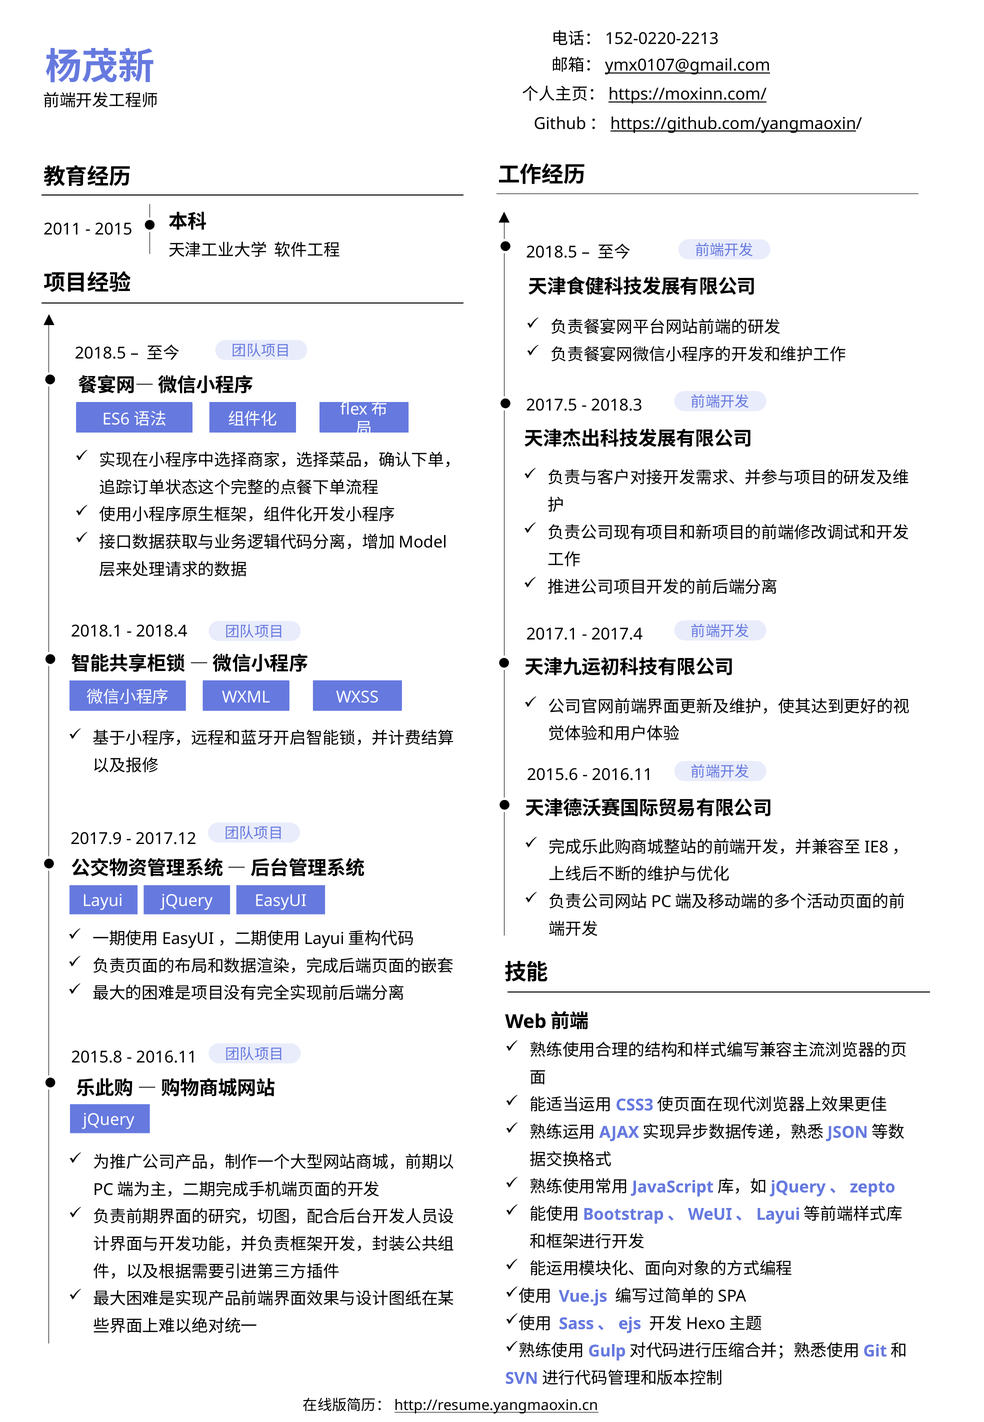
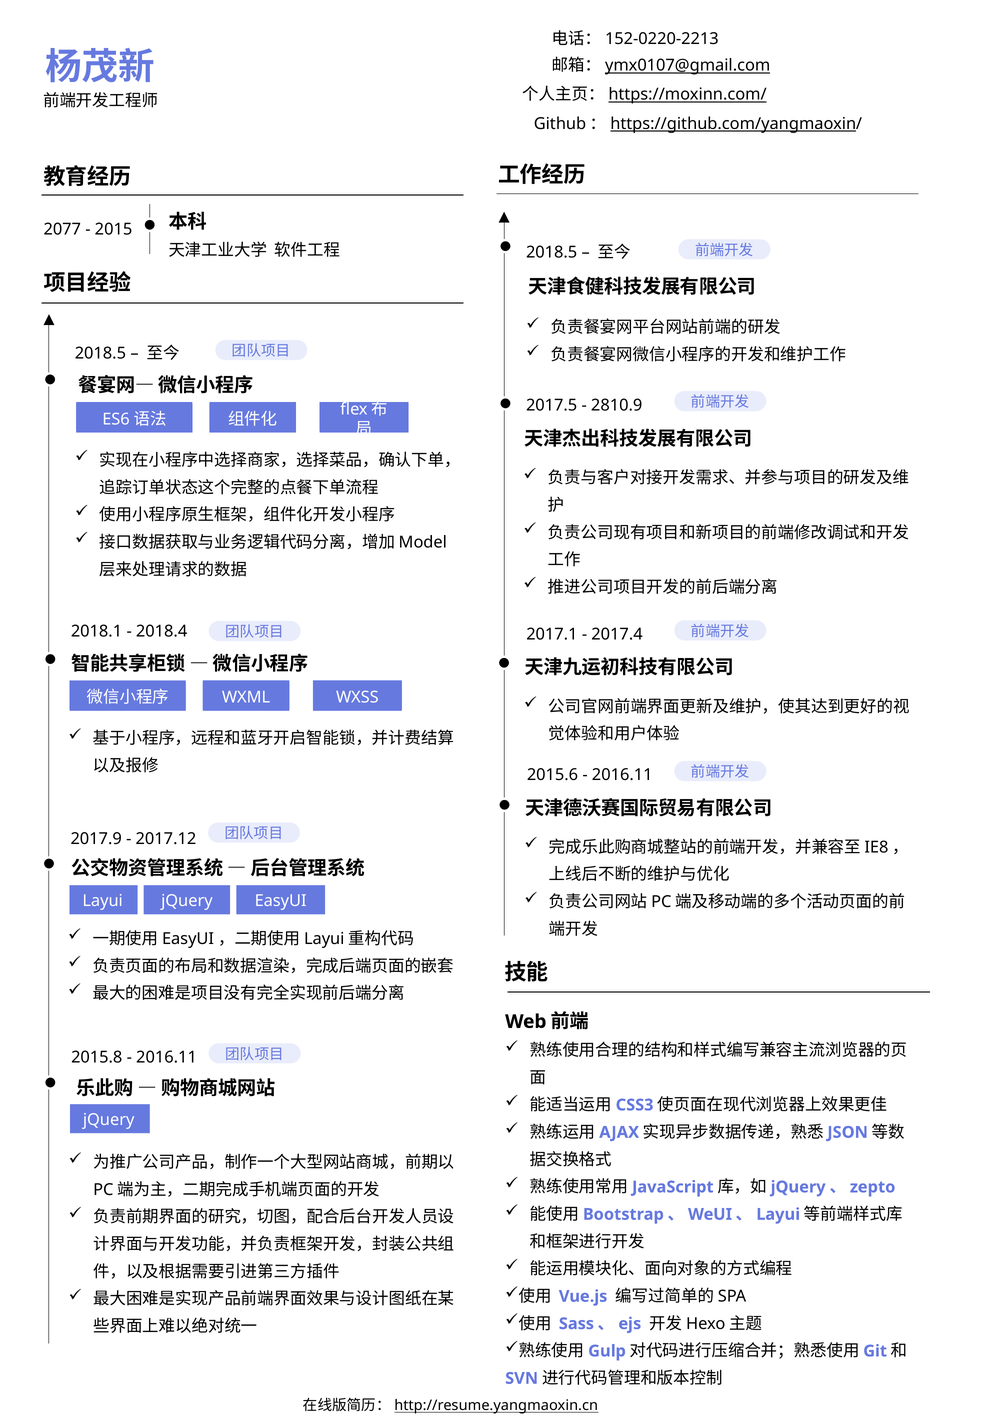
2011: 2011 -> 2077 (62, 229)
2018.3: 2018.3 -> 2810.9 (617, 405)
